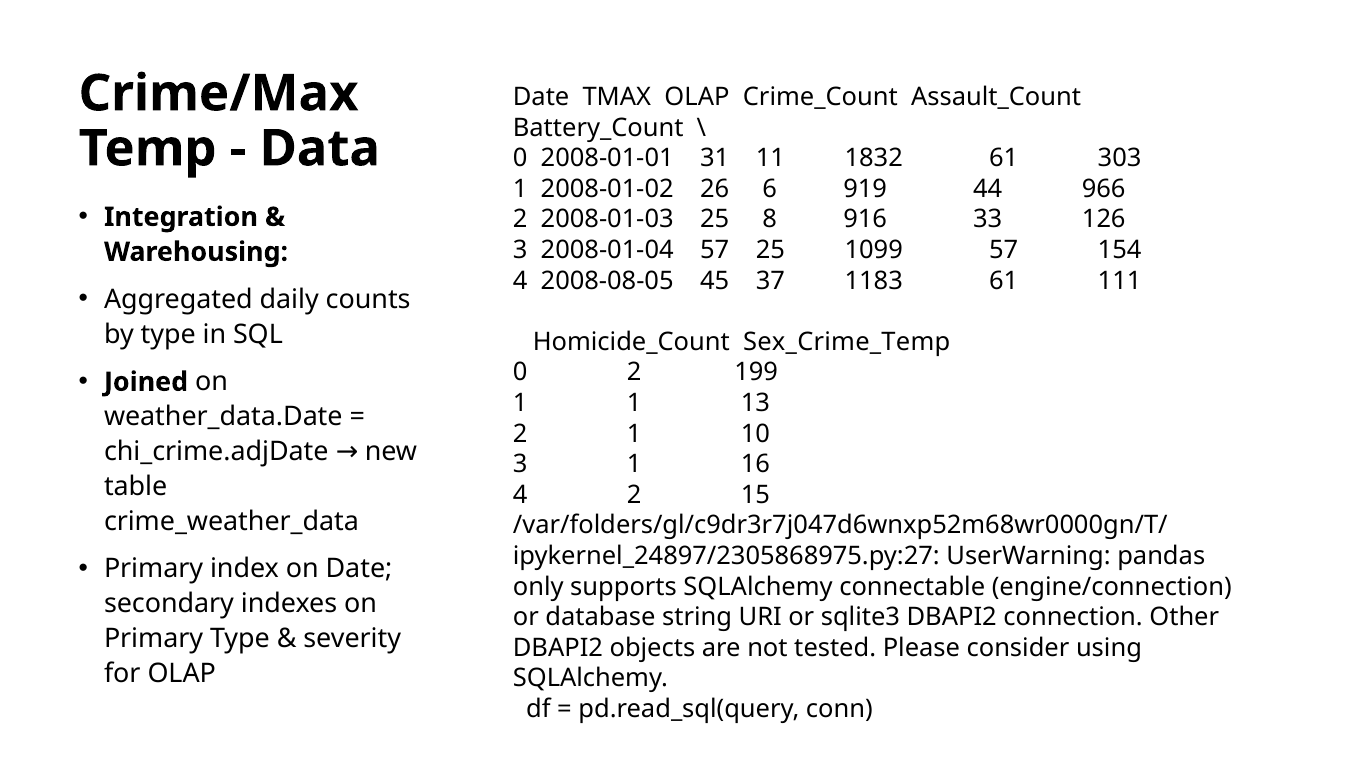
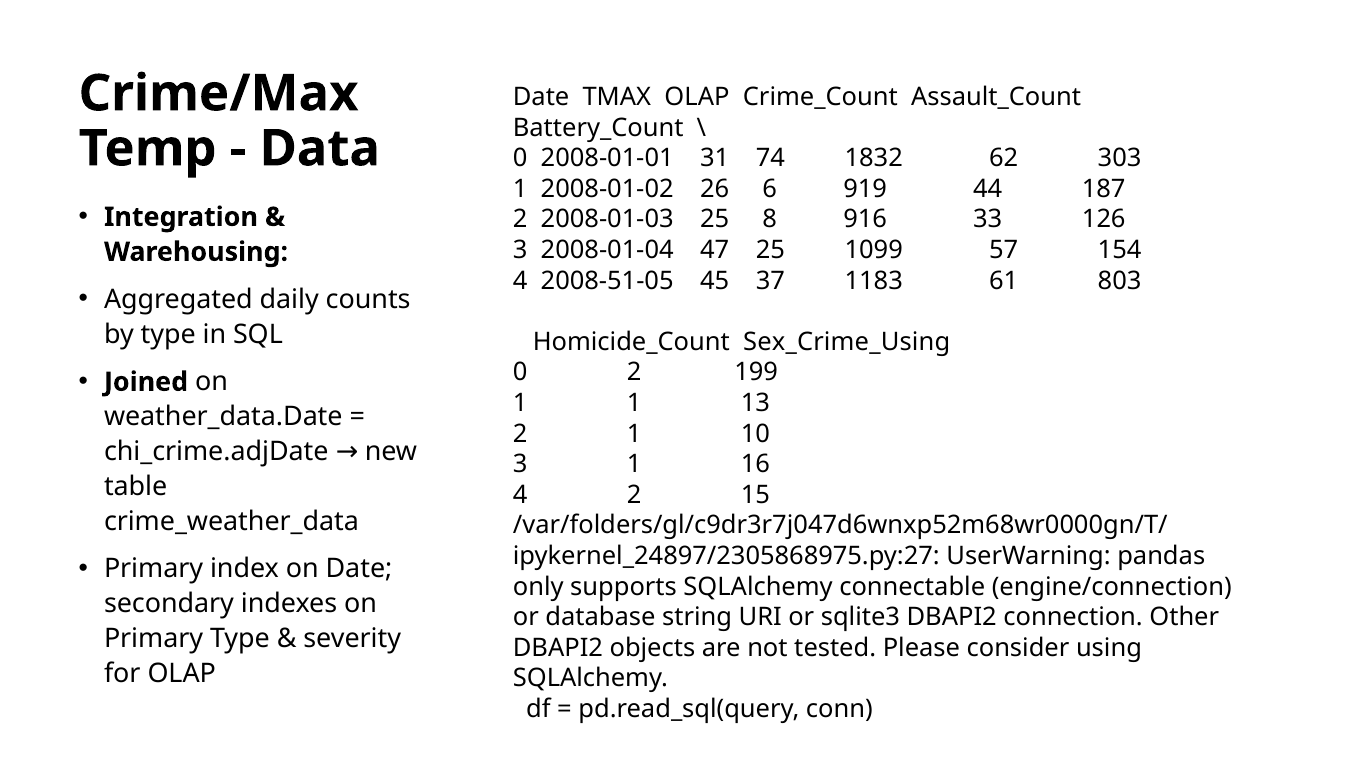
11: 11 -> 74 (770, 158)
1832 61: 61 -> 62 (1004, 158)
966: 966 -> 187 (1104, 189)
2008-01-04 57: 57 -> 47 (715, 250)
2008-08-05: 2008-08-05 -> 2008-51-05 (607, 281)
111: 111 -> 803 (1120, 281)
Sex_Crime_Temp: Sex_Crime_Temp -> Sex_Crime_Using (847, 342)
